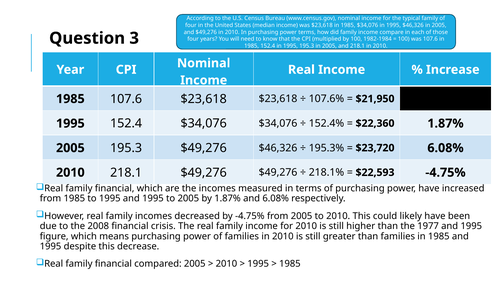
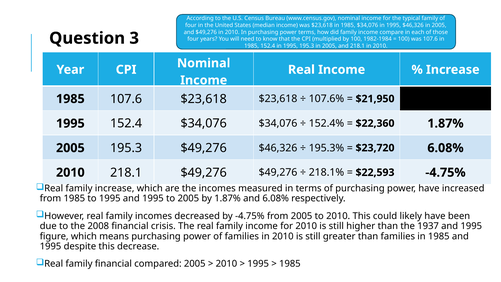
financial: financial -> increase (115, 188)
1977: 1977 -> 1937 (428, 226)
